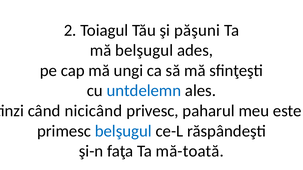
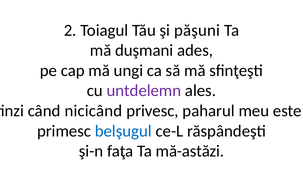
mă belşugul: belşugul -> duşmani (144, 51)
untdelemn colour: blue -> purple (144, 91)
mă-toată: mă-toată -> mă-astăzi (190, 152)
